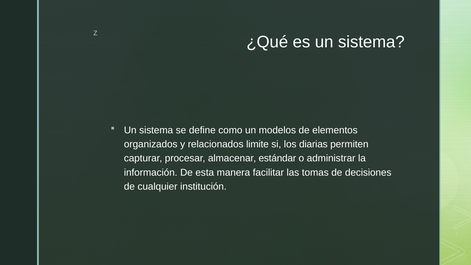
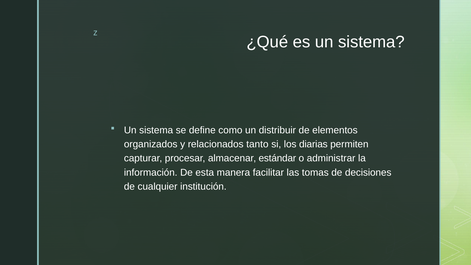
modelos: modelos -> distribuir (277, 130)
limite: limite -> tanto (257, 144)
